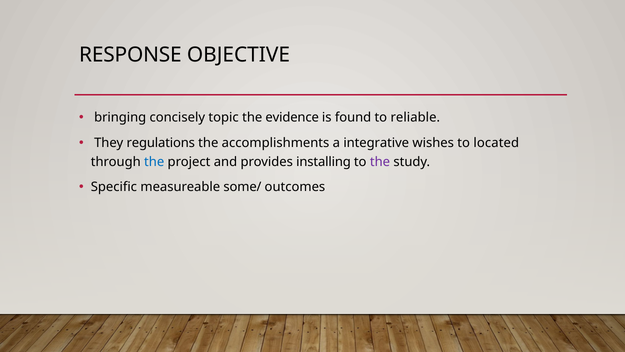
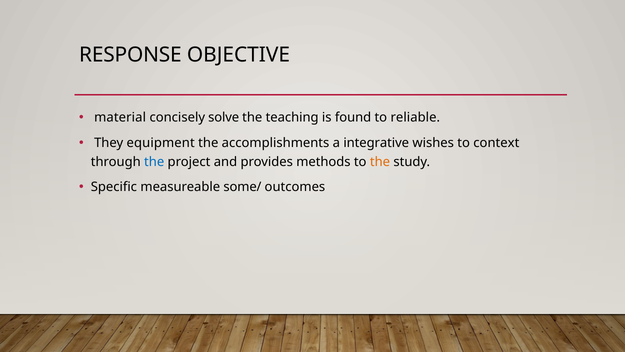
bringing: bringing -> material (120, 118)
topic: topic -> solve (224, 118)
evidence: evidence -> teaching (292, 118)
regulations: regulations -> equipment (161, 143)
located: located -> context (496, 143)
installing: installing -> methods (323, 162)
the colour: purple -> orange (380, 162)
